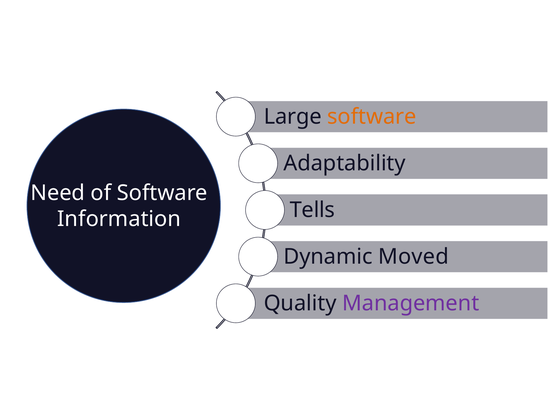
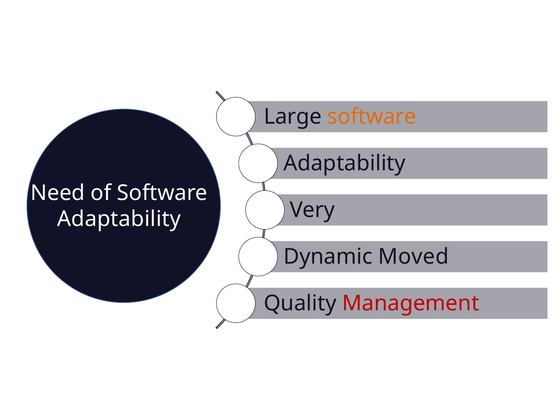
Tells: Tells -> Very (312, 210)
Information: Information -> Adaptability (119, 219)
Management colour: purple -> red (411, 303)
